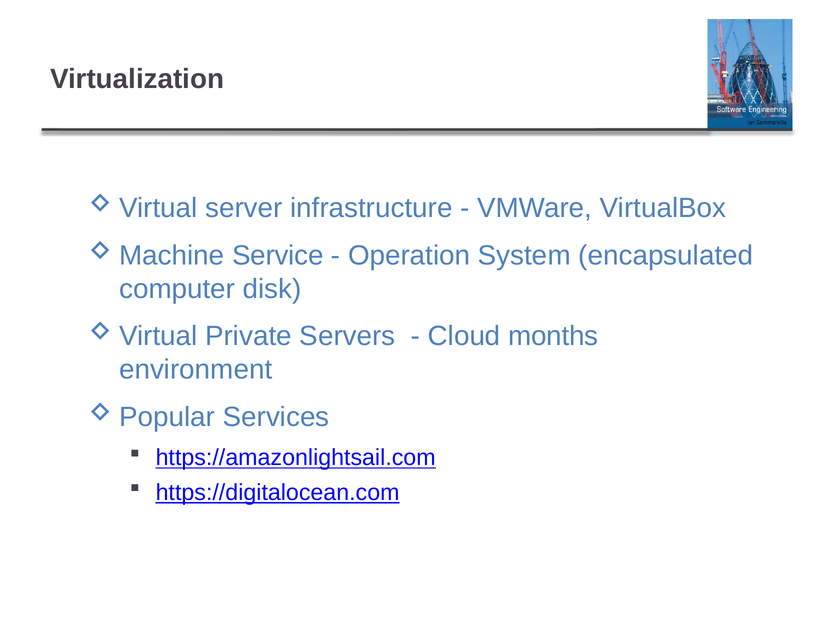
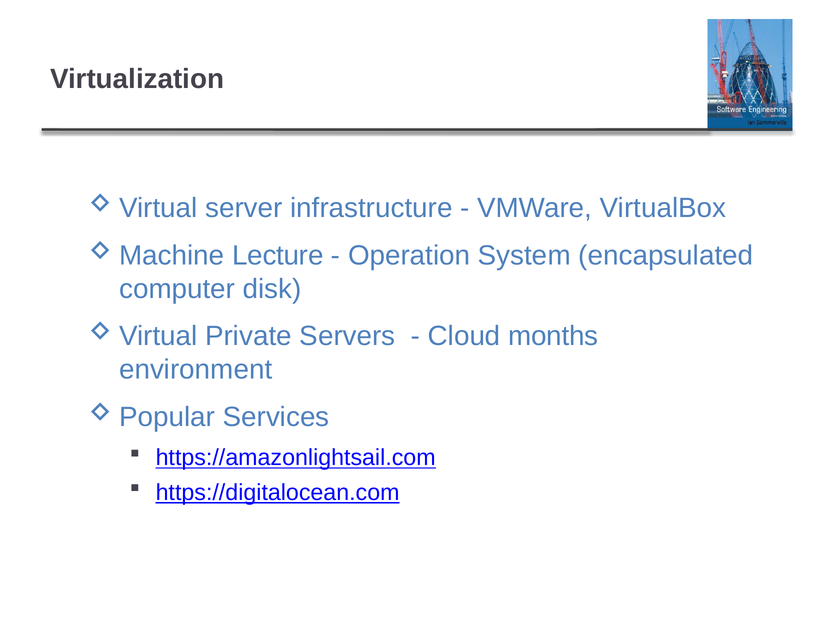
Service: Service -> Lecture (278, 256)
